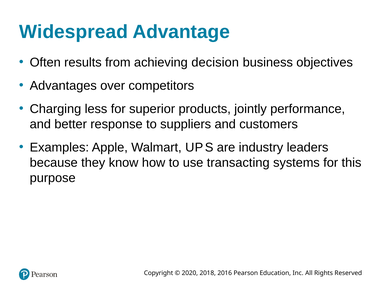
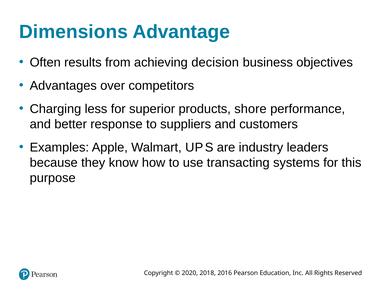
Widespread: Widespread -> Dimensions (73, 32)
jointly: jointly -> shore (250, 109)
